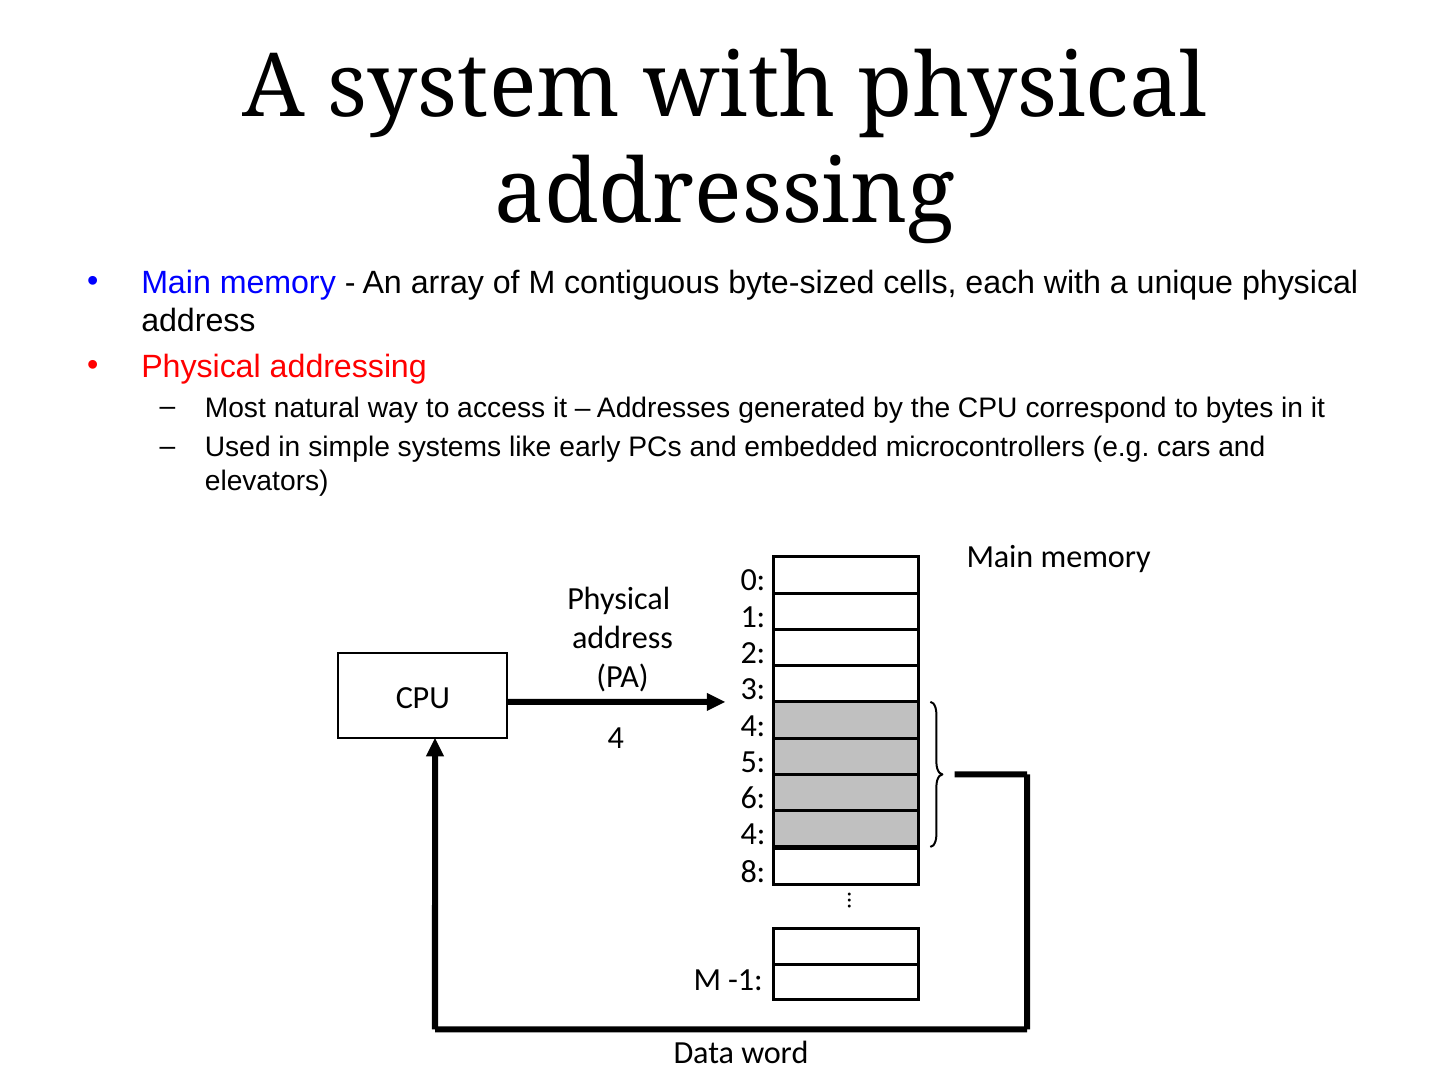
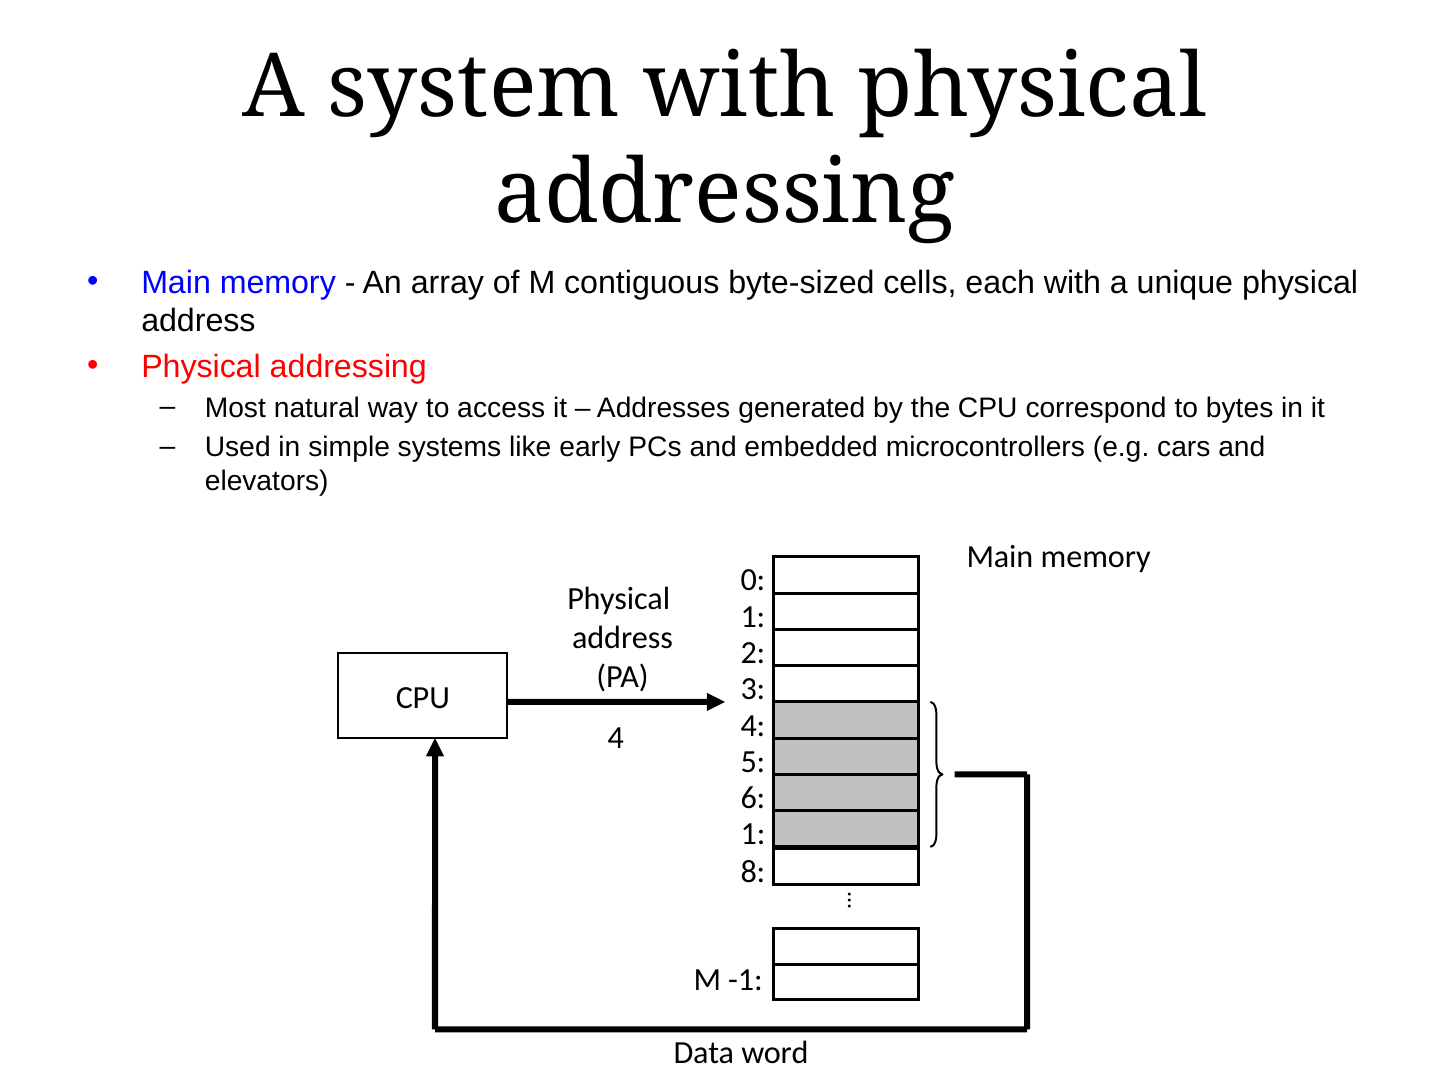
4: 4 -> 1 (753, 834)
